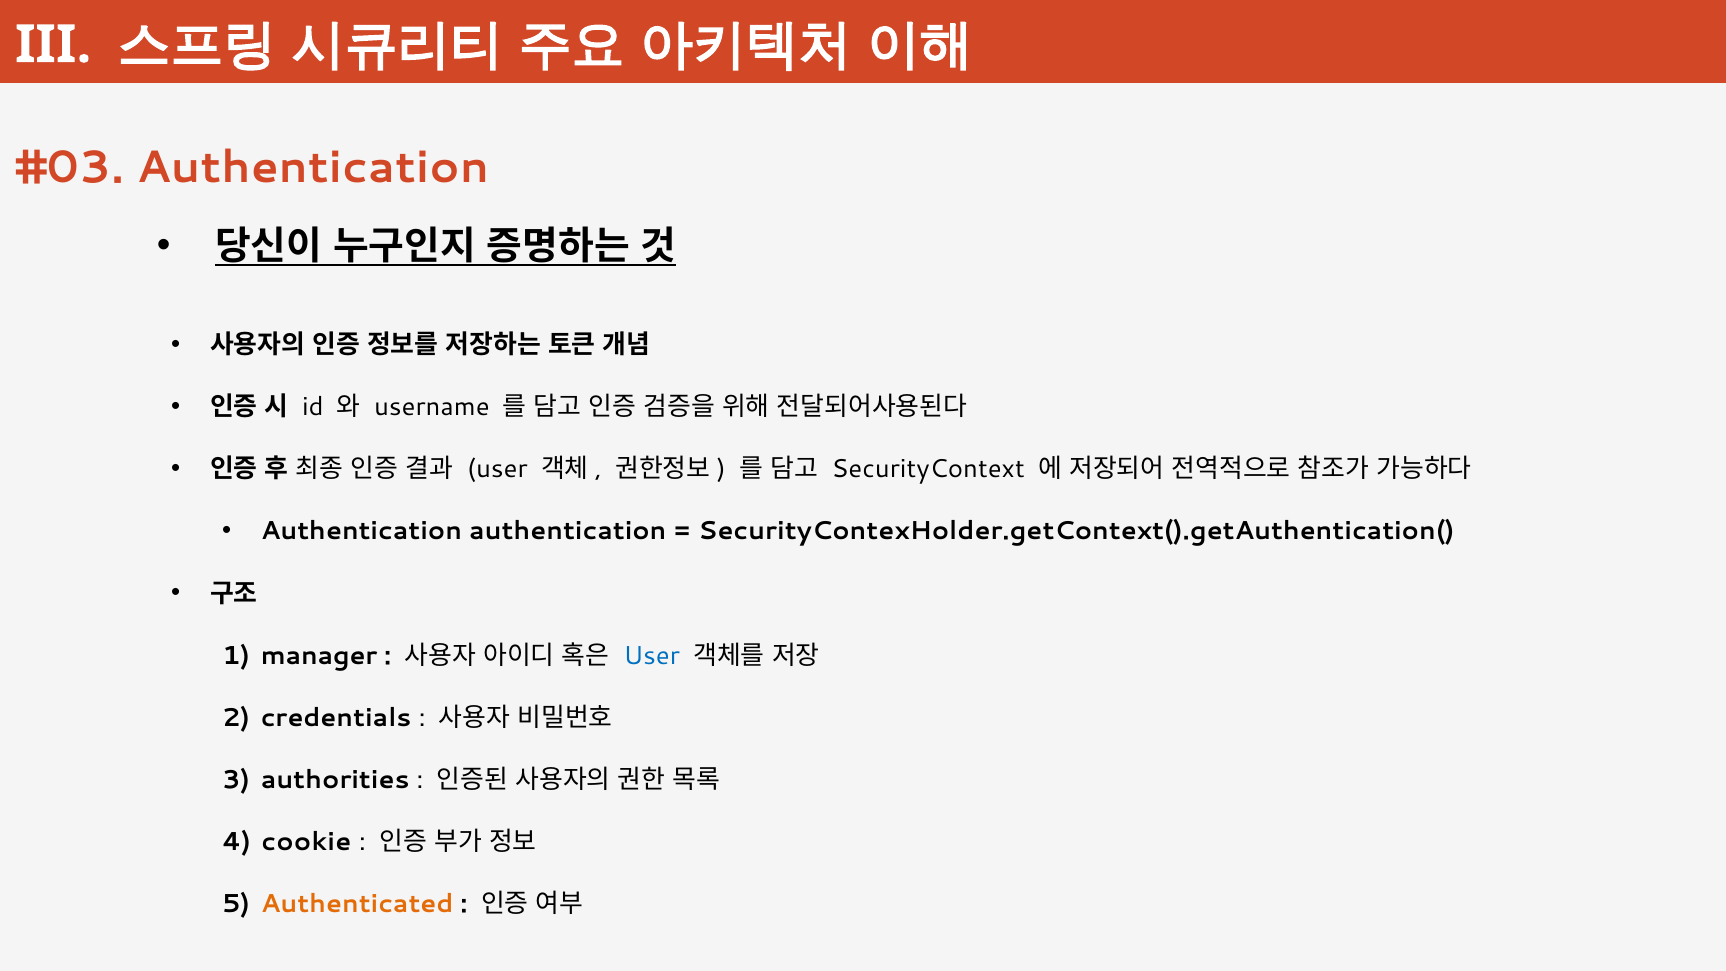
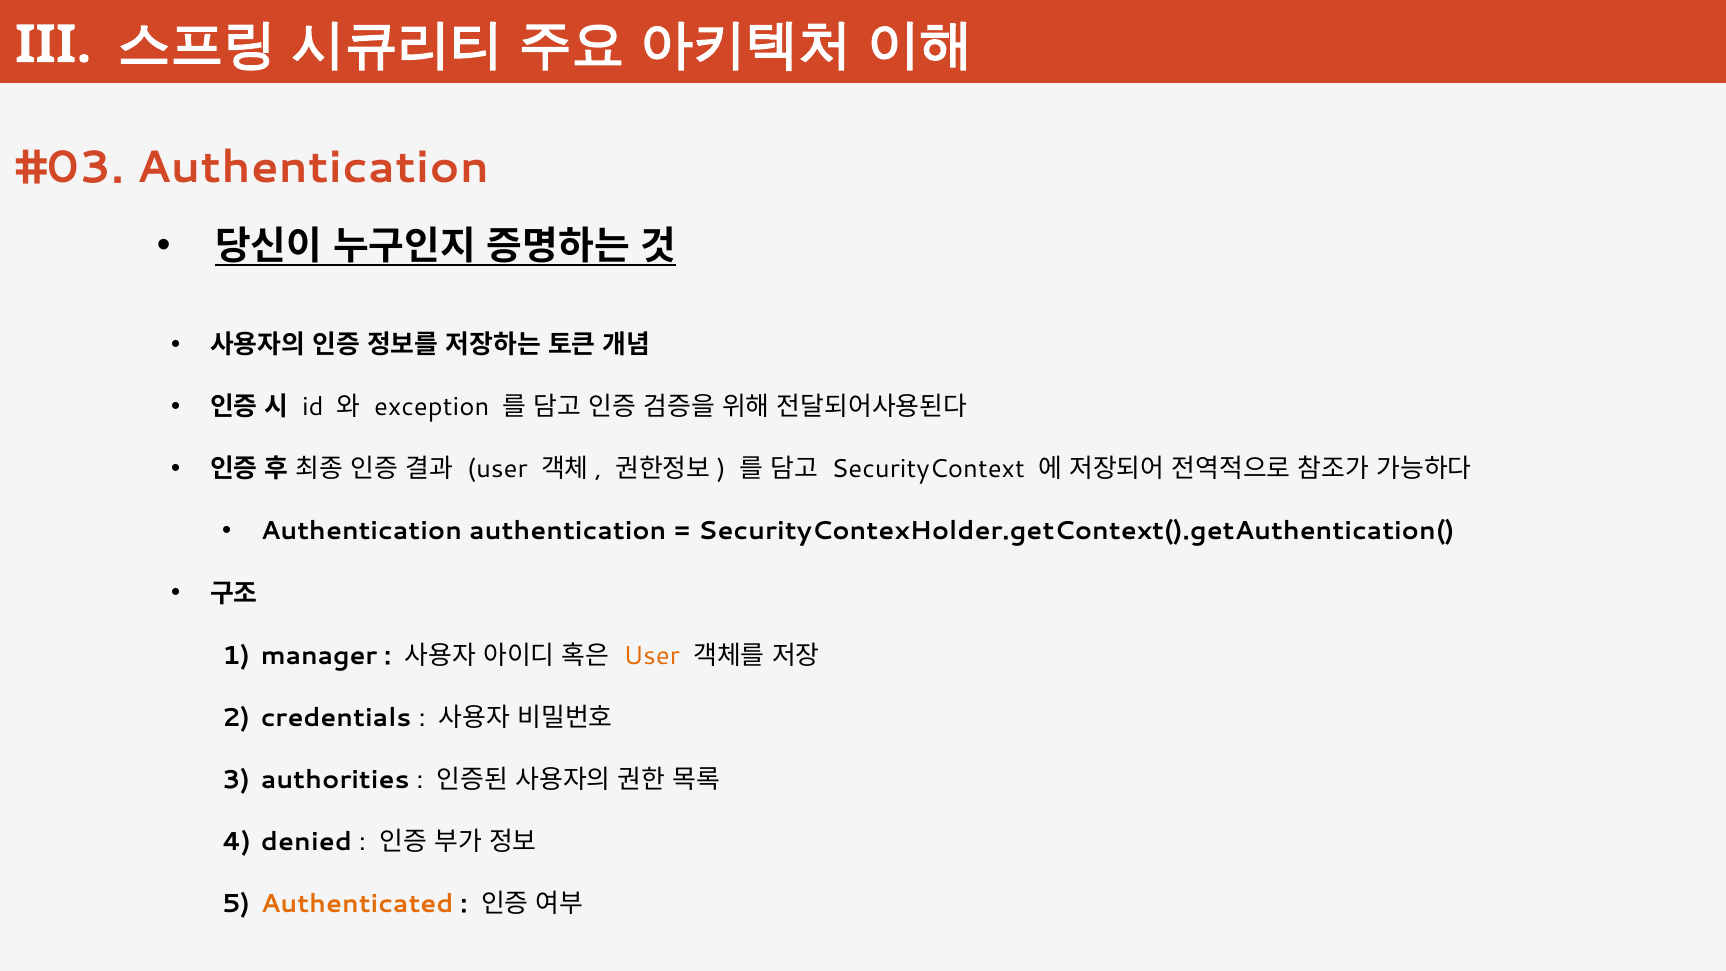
username: username -> exception (432, 407)
User colour: blue -> orange (652, 656)
cookie: cookie -> denied (306, 842)
